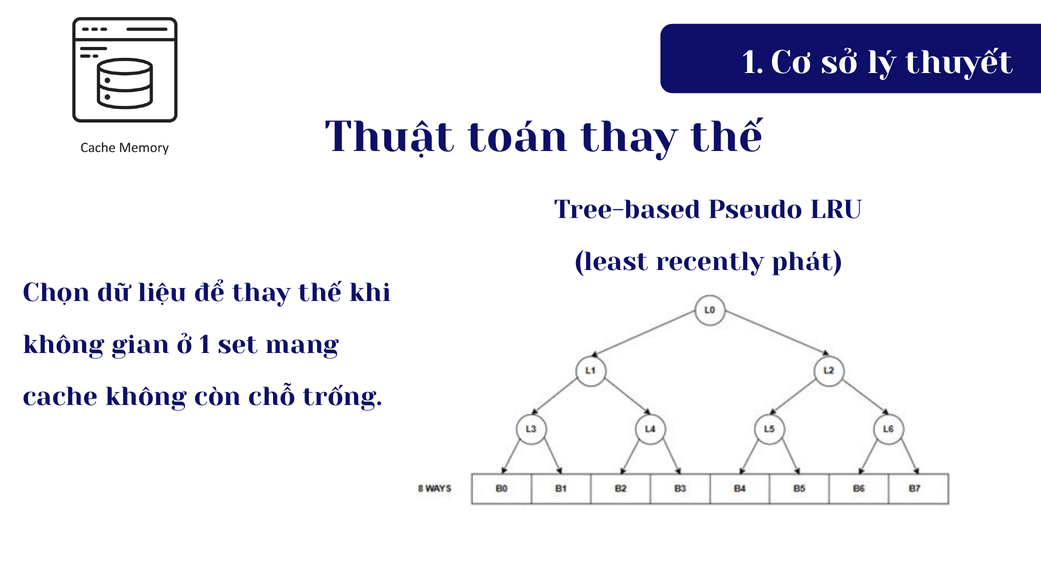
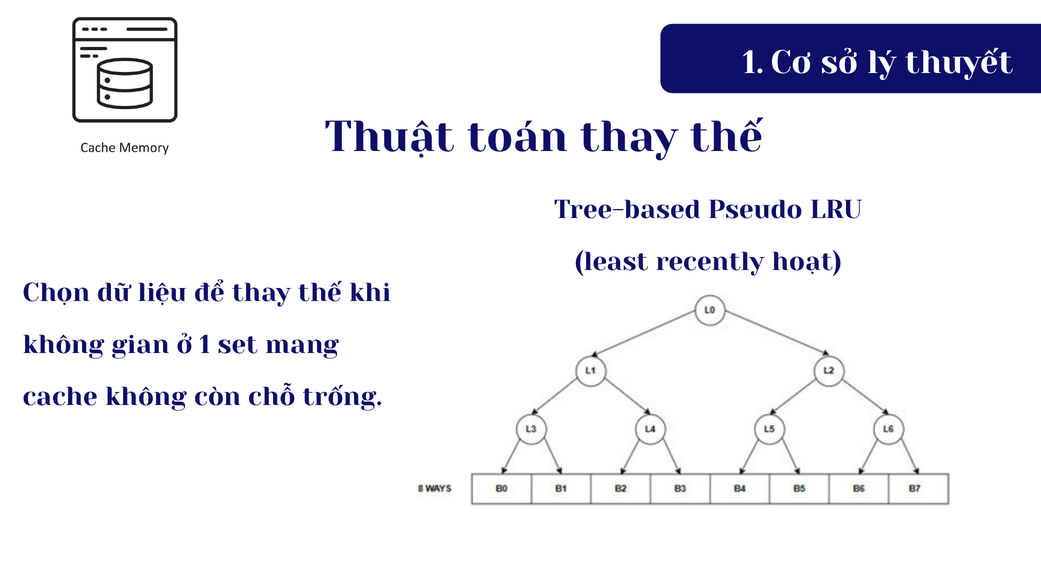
phát: phát -> hoạt (807, 262)
